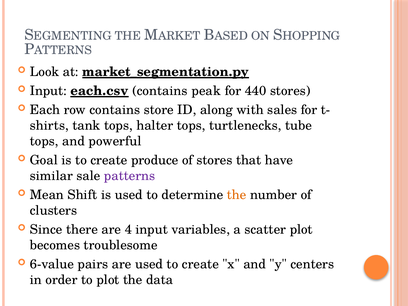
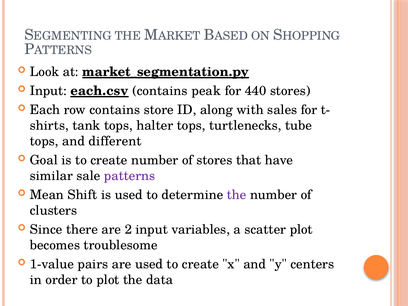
powerful: powerful -> different (115, 141)
create produce: produce -> number (155, 160)
the colour: orange -> purple (237, 195)
4: 4 -> 2 (128, 230)
6-value: 6-value -> 1-value (52, 264)
